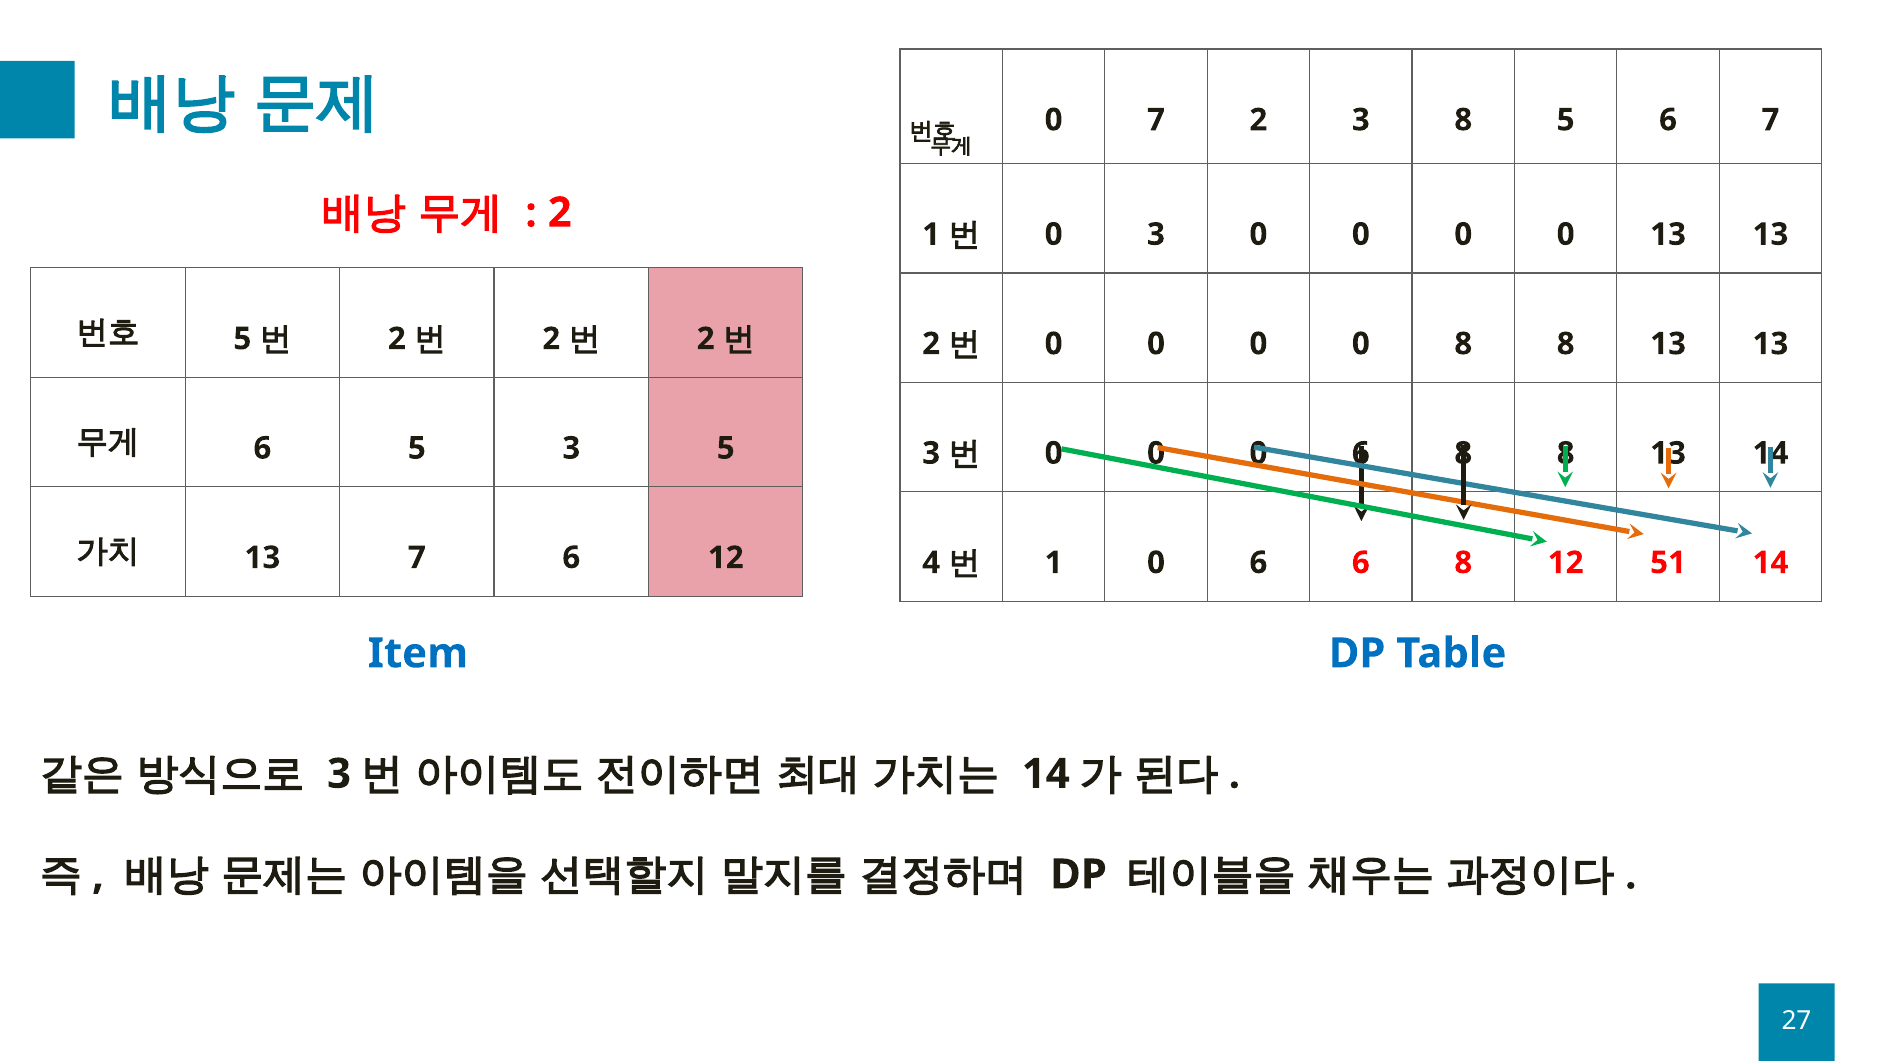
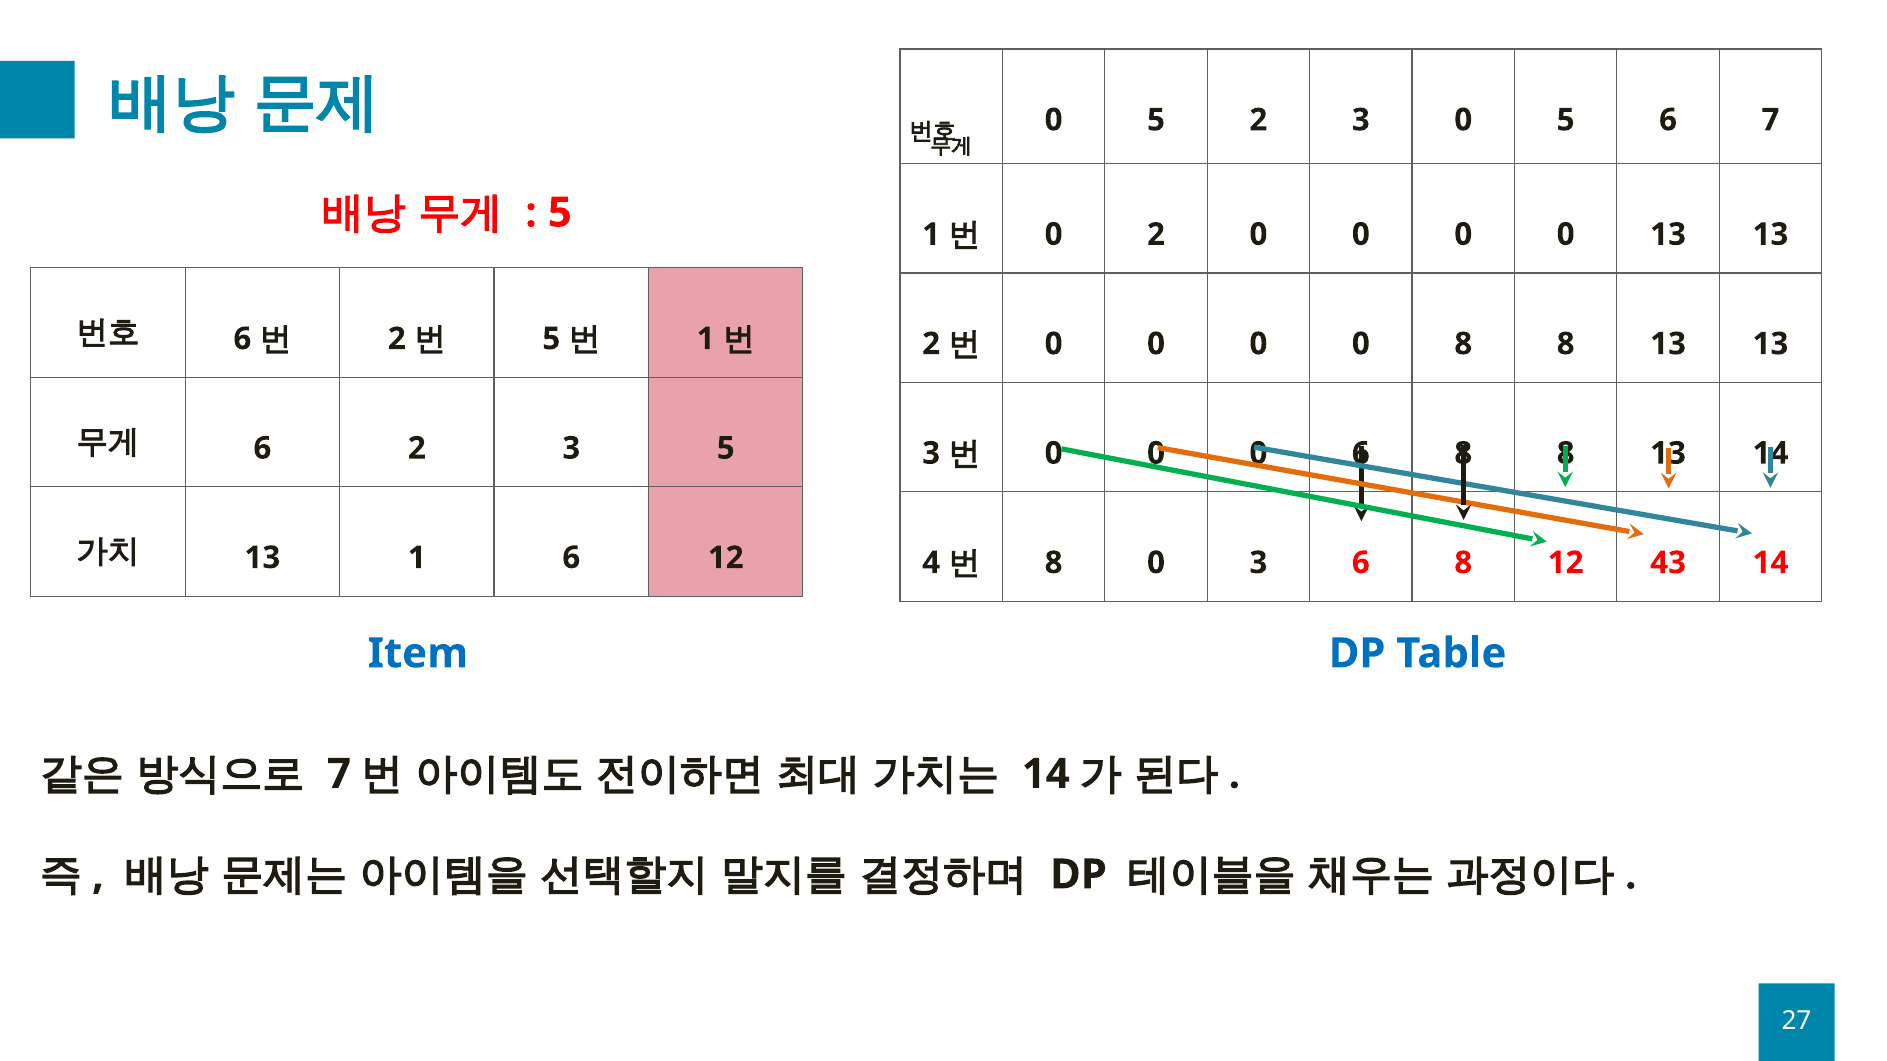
7: 7 -> 5 (1156, 120)
3 8: 8 -> 0 (1463, 120)
2: 2 -> 5 (560, 213)
0 3: 3 -> 2 (1156, 234)
5: 5 -> 6 (242, 339)
2: 2 -> 5 (551, 339)
2: 2 -> 1 (706, 339)
6 5: 5 -> 2 (417, 448)
13 7: 7 -> 1 (417, 558)
1: 1 -> 8 (1054, 563)
6: 6 -> 3 (1258, 563)
51: 51 -> 43 (1668, 563)
3: 3 -> 7 (339, 774)
